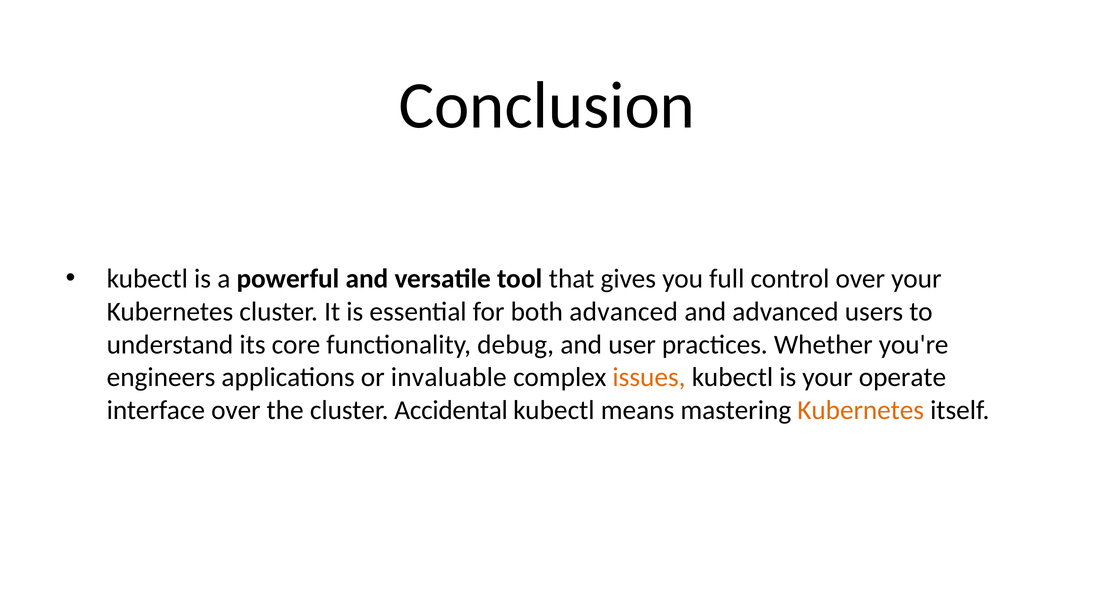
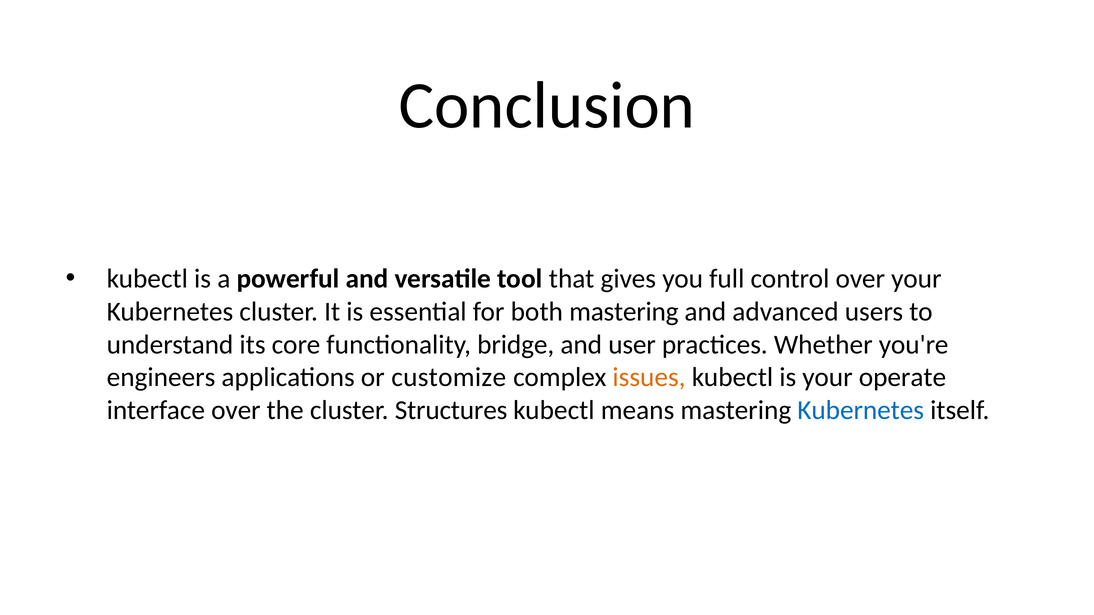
both advanced: advanced -> mastering (624, 312)
debug: debug -> bridge (516, 345)
invaluable: invaluable -> customize (449, 378)
Accidental: Accidental -> Structures (451, 410)
Kubernetes colour: orange -> blue (861, 410)
